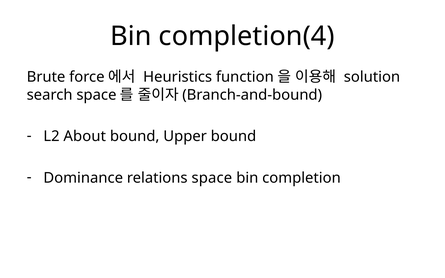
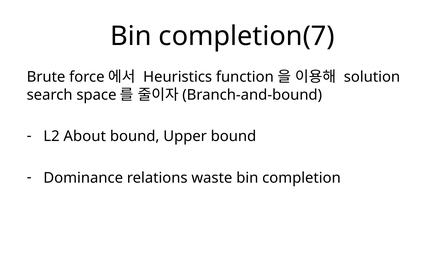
completion(4: completion(4 -> completion(7 (247, 36)
relations space: space -> waste (212, 178)
